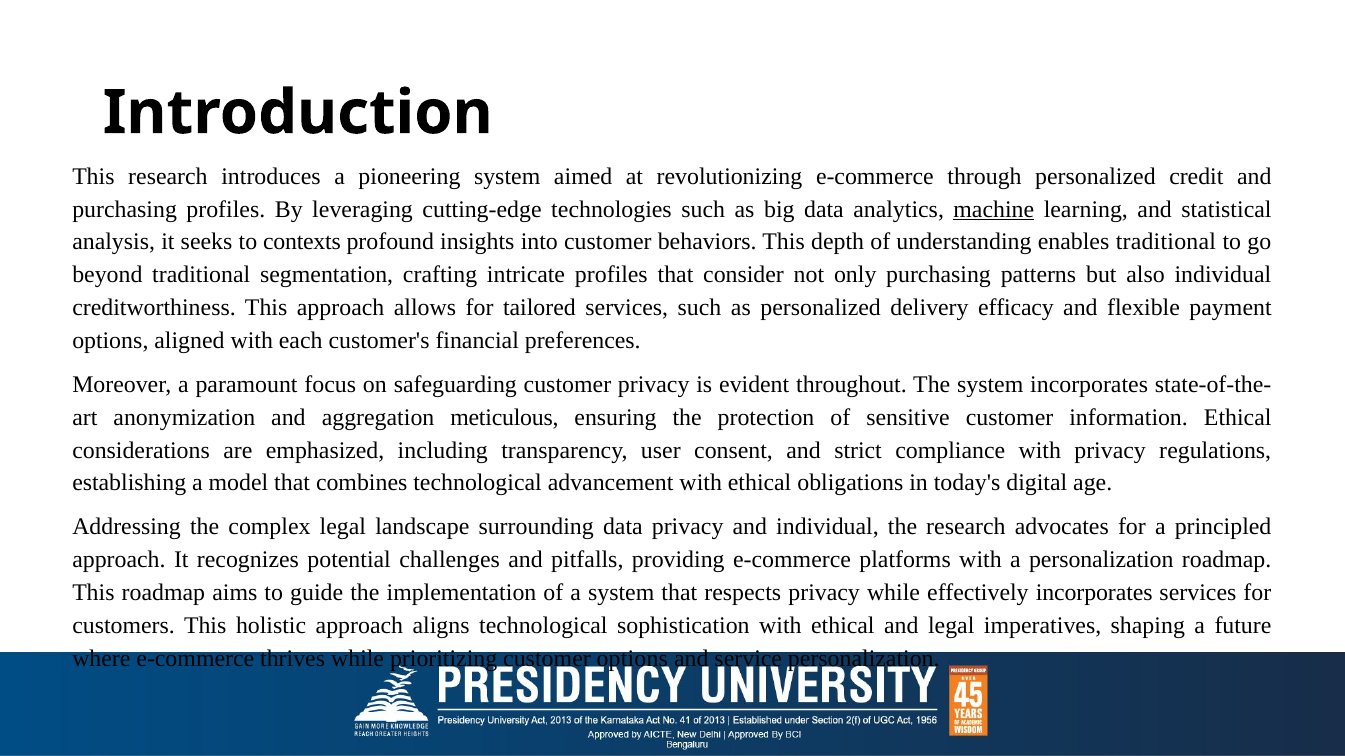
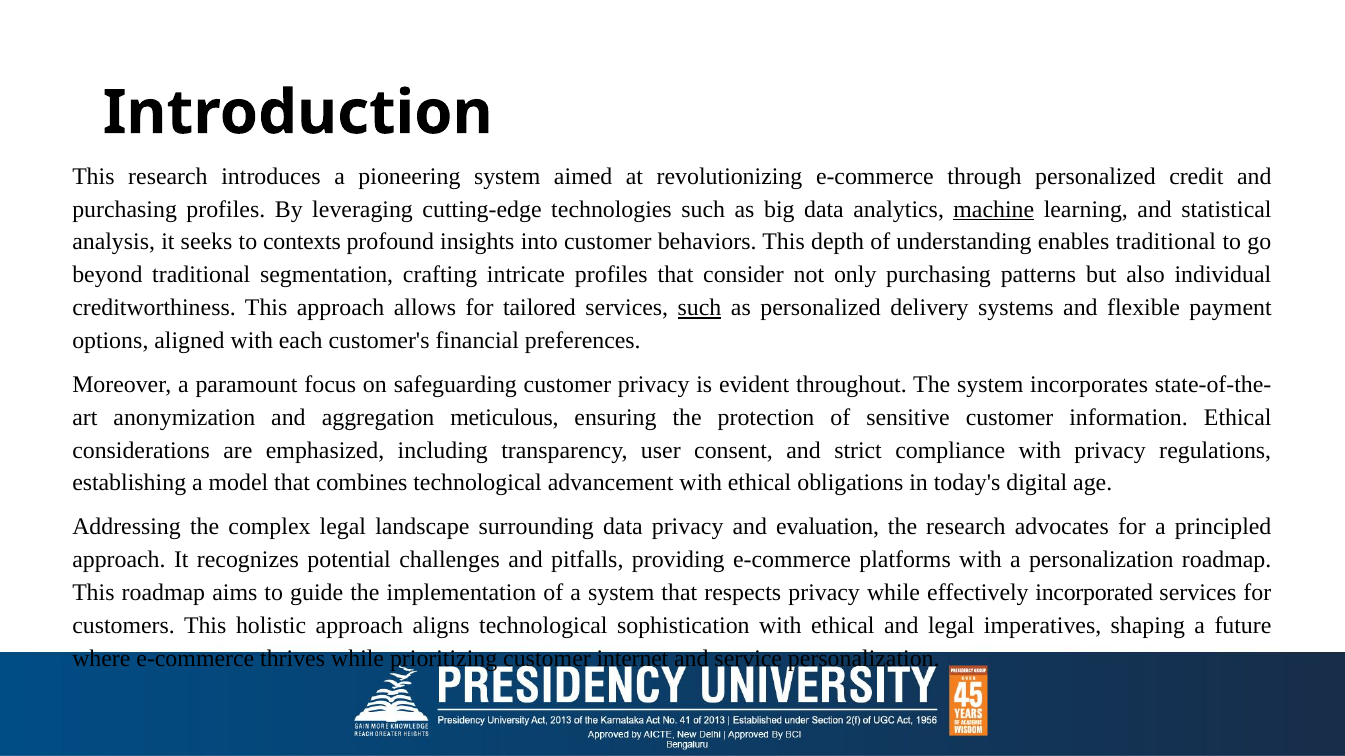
such underline: none -> present (699, 308)
efficacy: efficacy -> systems (1016, 308)
and individual: individual -> evaluation (828, 527)
effectively incorporates: incorporates -> incorporated (1094, 593)
customer options: options -> internet (632, 659)
